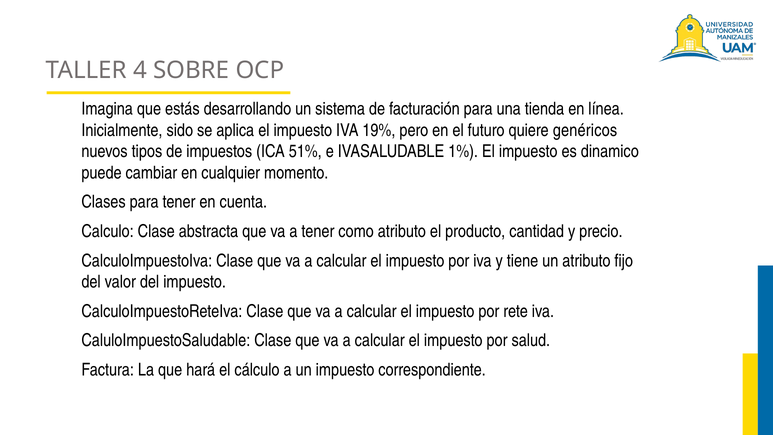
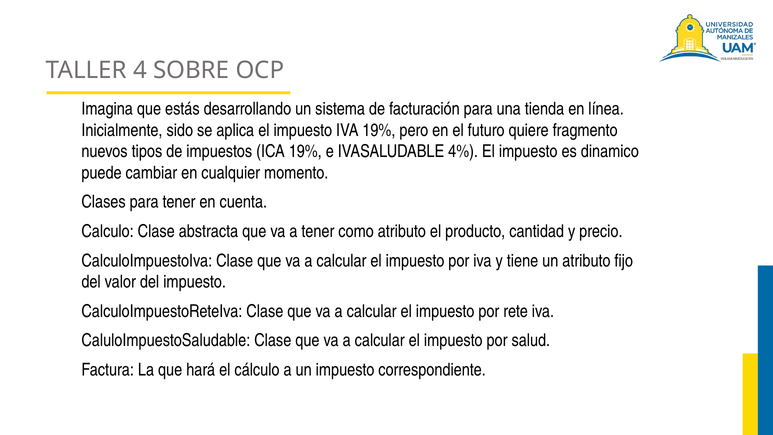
genéricos: genéricos -> fragmento (585, 130)
ICA 51%: 51% -> 19% (305, 151)
1%: 1% -> 4% (463, 151)
